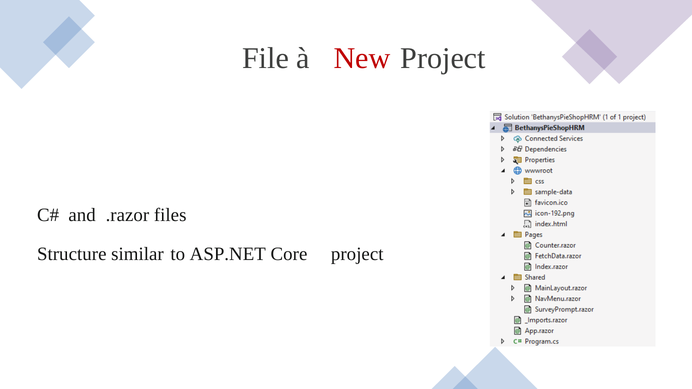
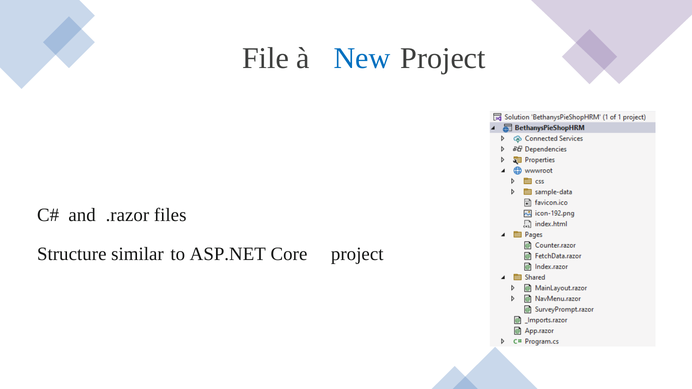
New colour: red -> blue (362, 58)
